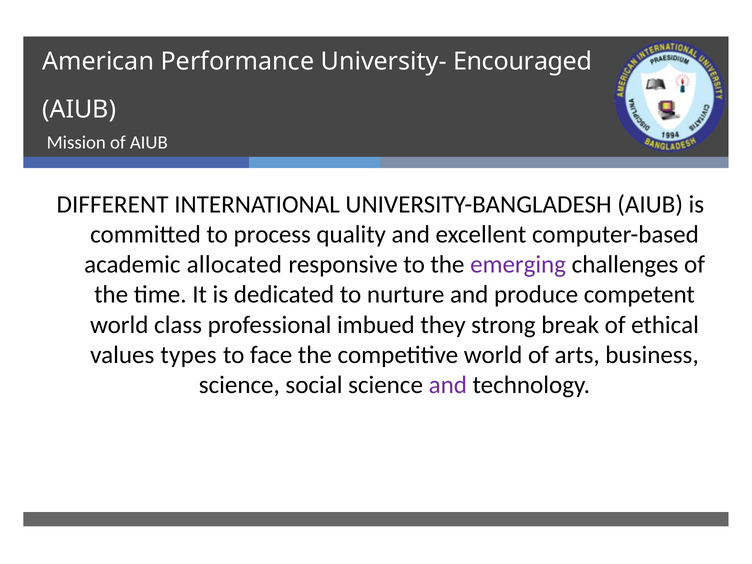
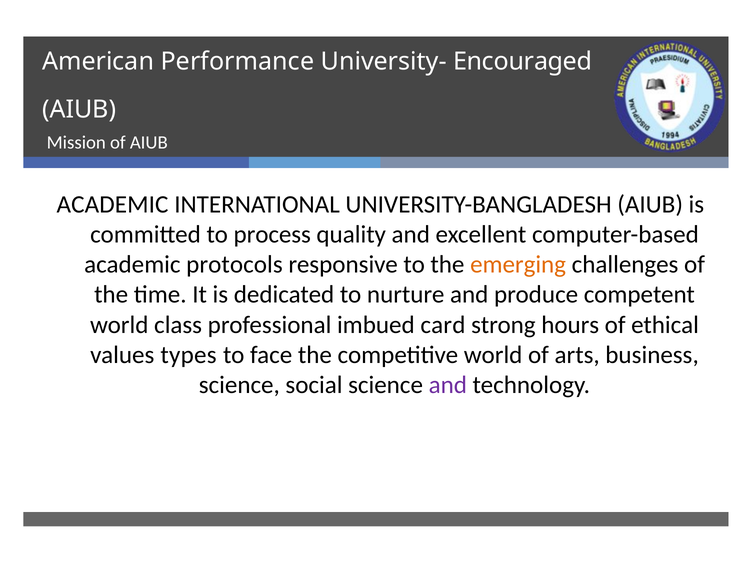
DIFFERENT: DIFFERENT -> ACADEMIC (113, 204)
allocated: allocated -> protocols (234, 265)
emerging colour: purple -> orange (518, 265)
they: they -> card (443, 325)
break: break -> hours (570, 325)
